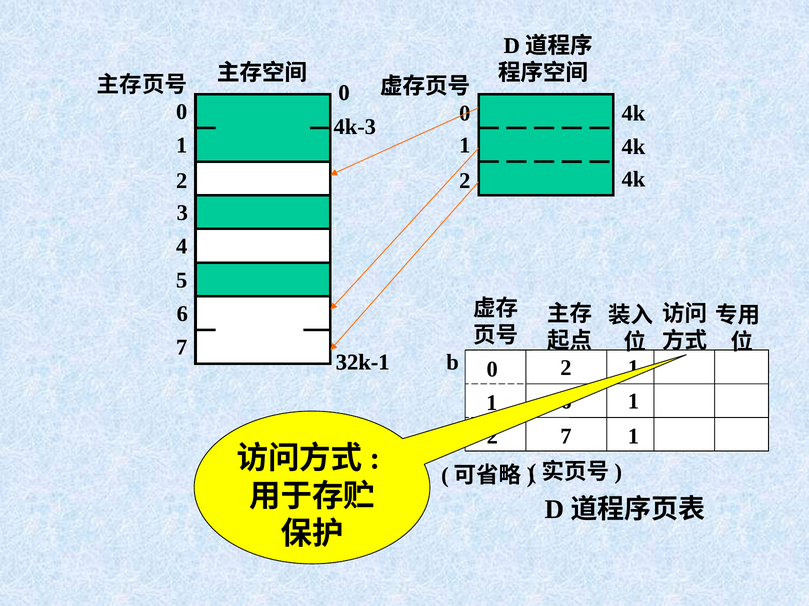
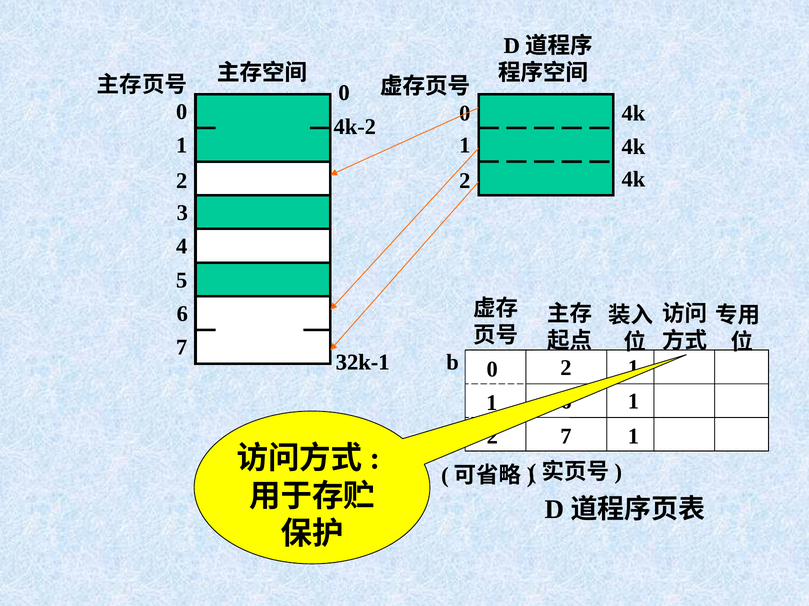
4k-3: 4k-3 -> 4k-2 (355, 127)
